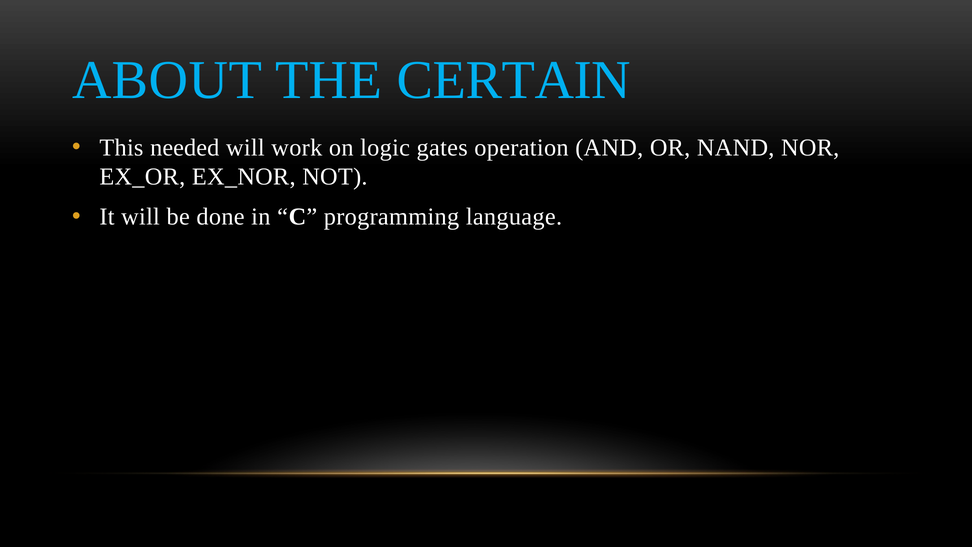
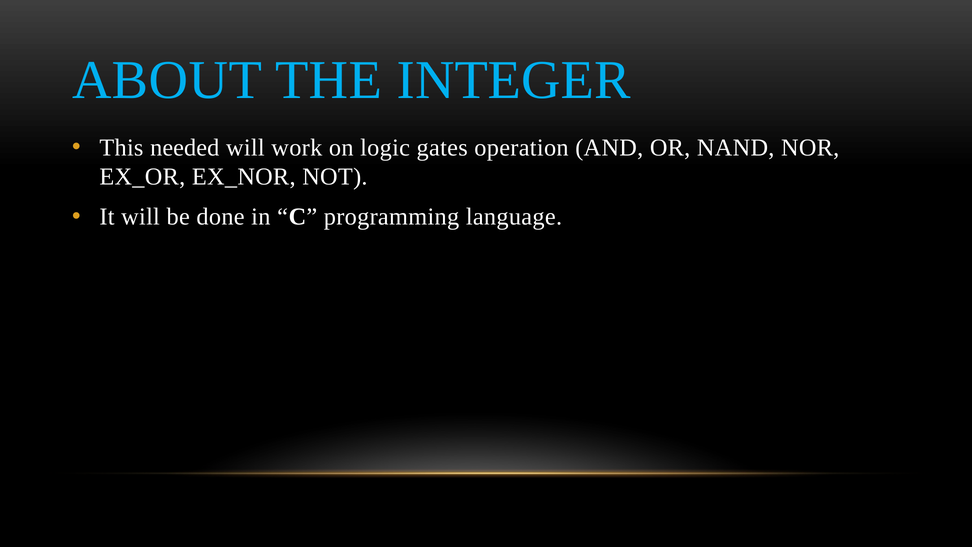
CERTAIN: CERTAIN -> INTEGER (514, 80)
